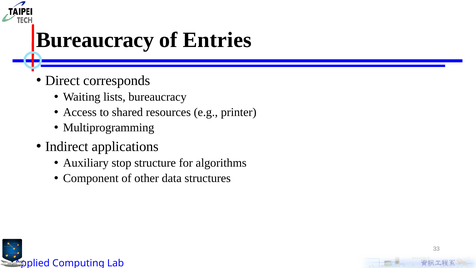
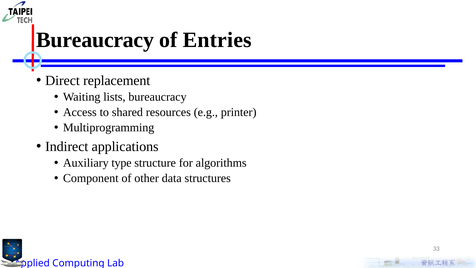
corresponds: corresponds -> replacement (117, 80)
stop: stop -> type (122, 163)
